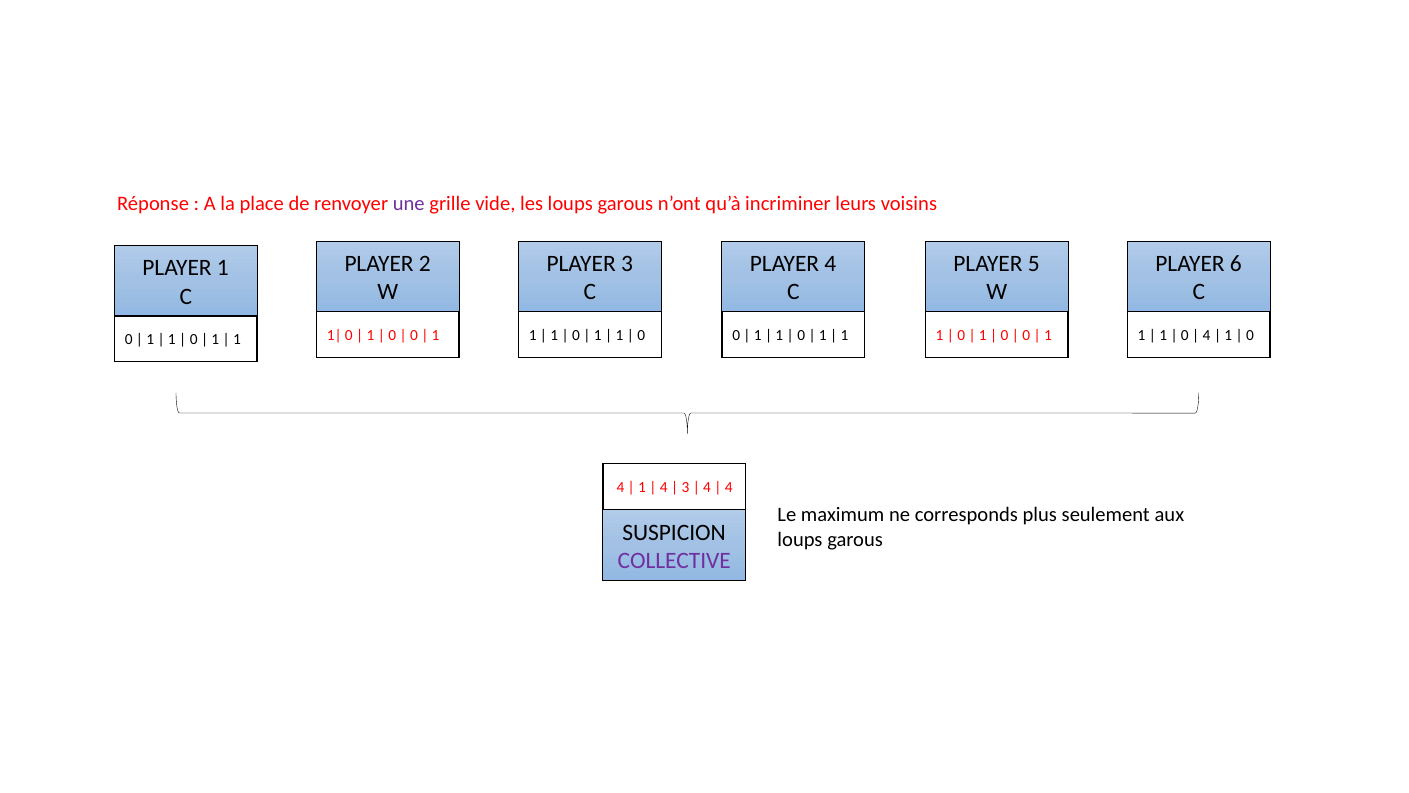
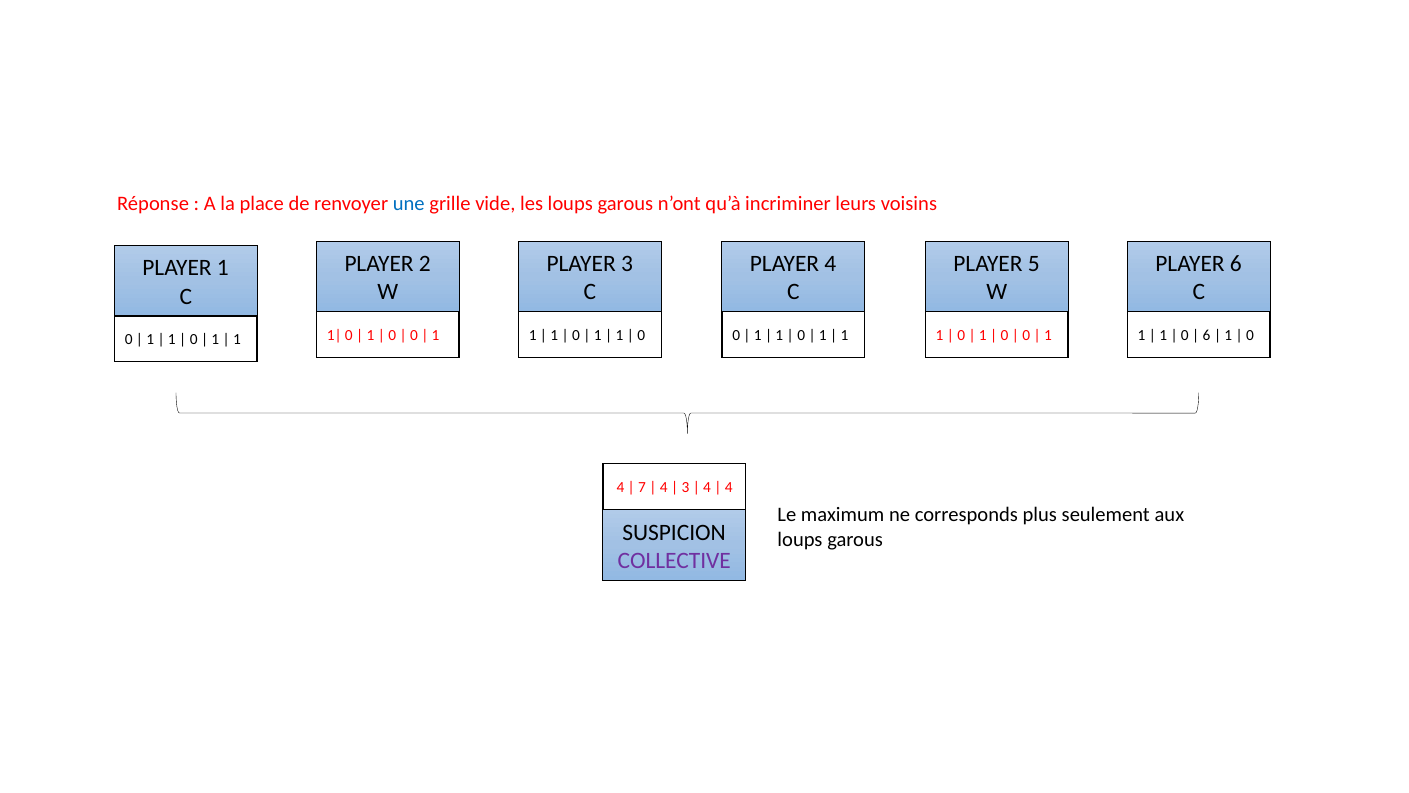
une colour: purple -> blue (409, 204)
4: 4 -> 6 (1207, 335)
1: 1 -> 7 (642, 488)
